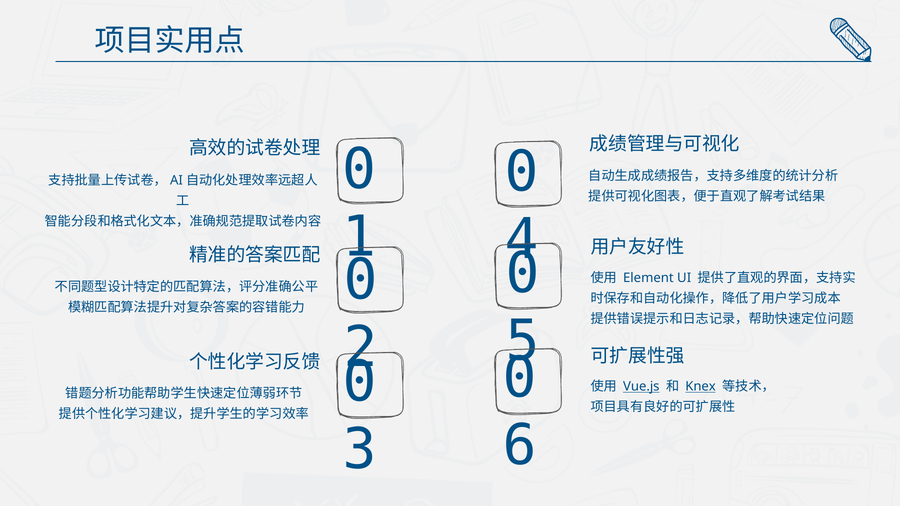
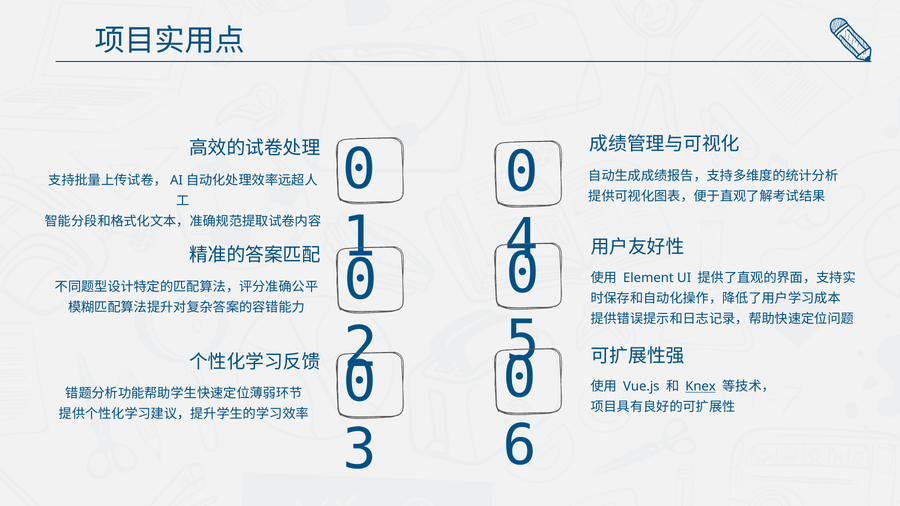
Vue.js underline: present -> none (641, 387)
